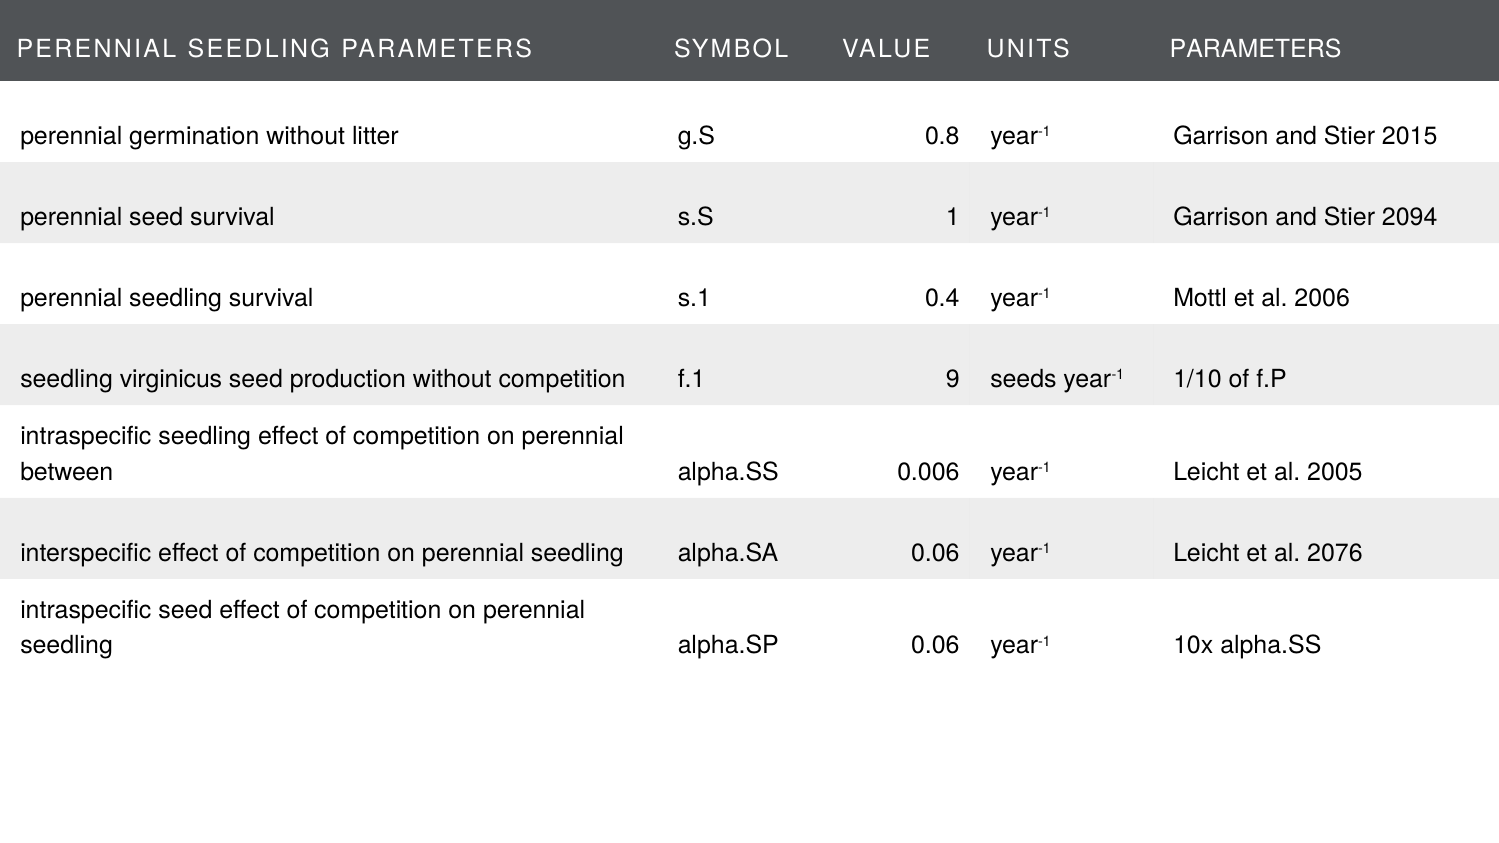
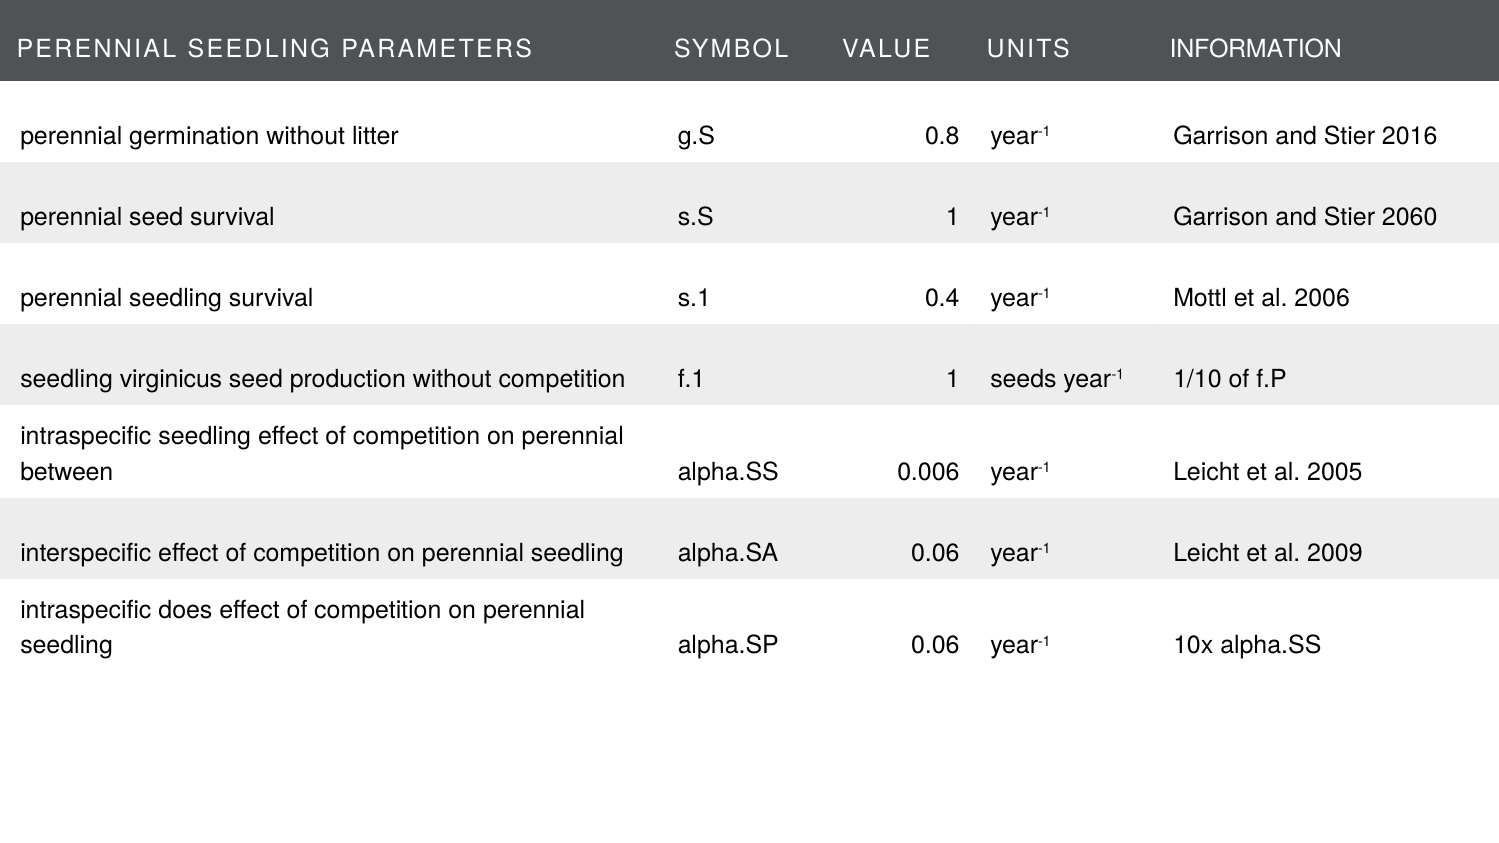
UNITS PARAMETERS: PARAMETERS -> INFORMATION (1256, 49)
2015: 2015 -> 2016 (1410, 136)
2094: 2094 -> 2060 (1410, 217)
f.1 9: 9 -> 1 (953, 379)
2076: 2076 -> 2009 (1335, 553)
intraspecific seed: seed -> does (185, 610)
